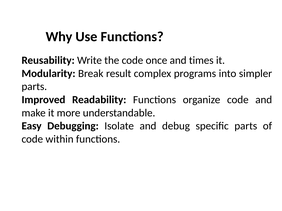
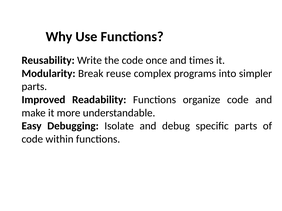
result: result -> reuse (119, 74)
